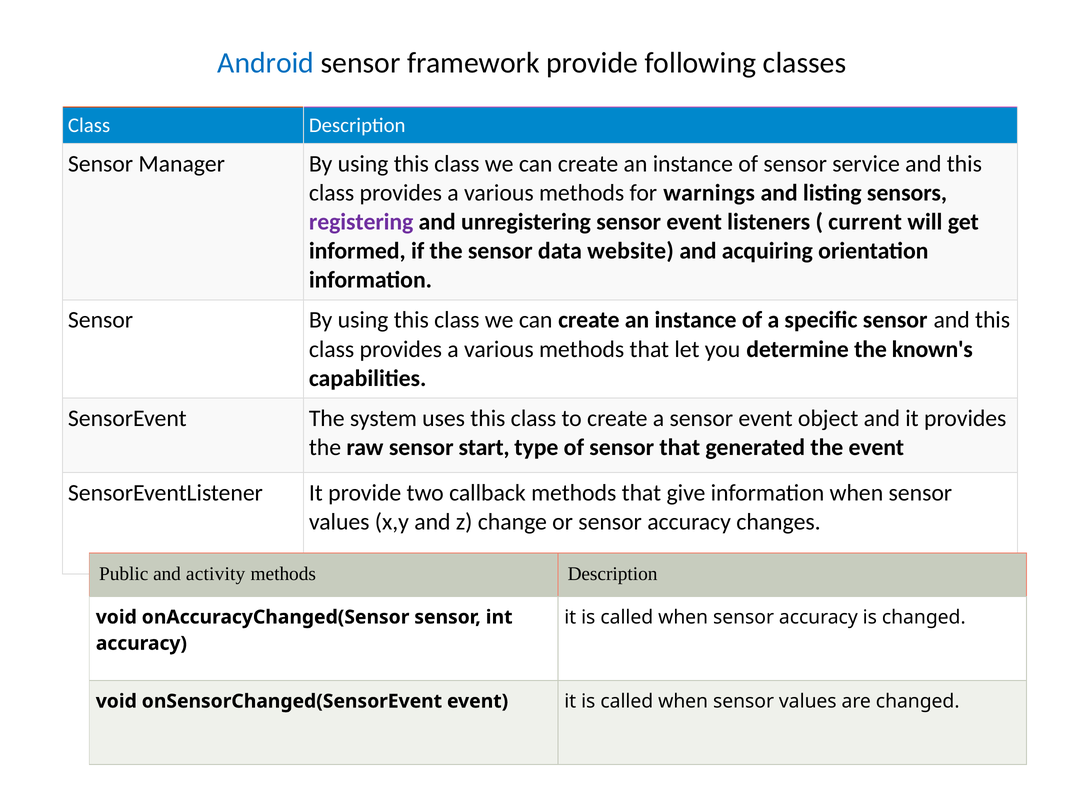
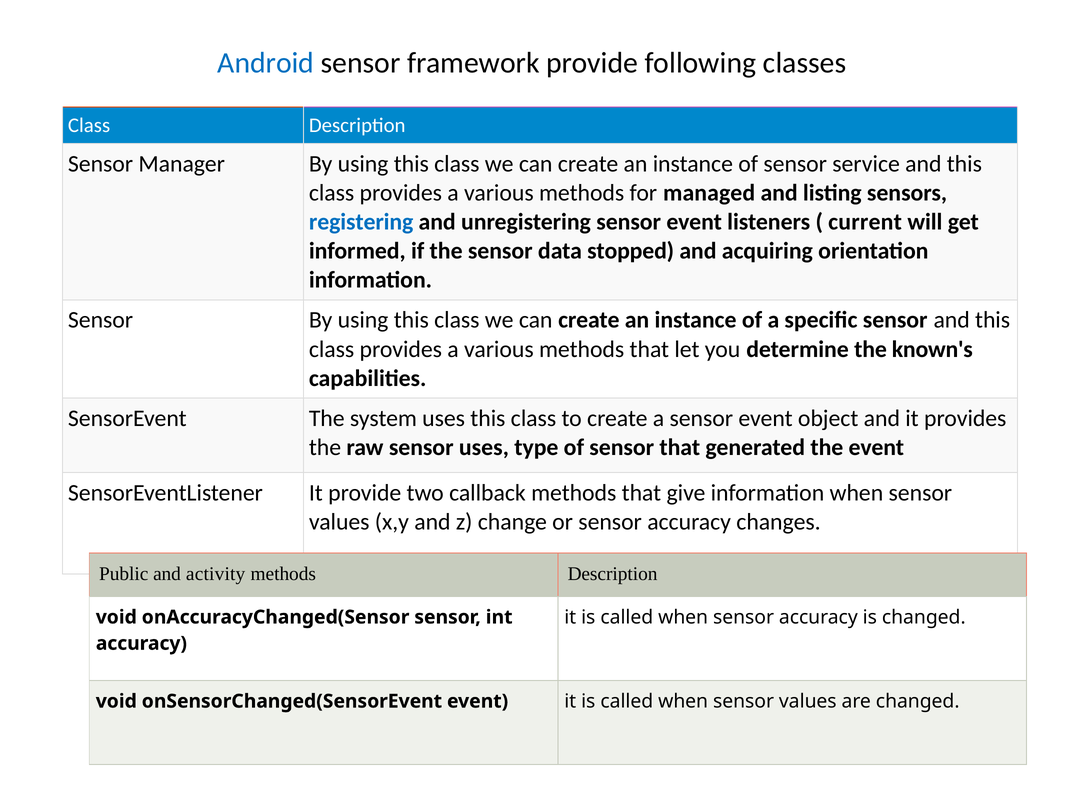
warnings: warnings -> managed (709, 193)
registering colour: purple -> blue (361, 222)
website: website -> stopped (631, 251)
sensor start: start -> uses (484, 448)
